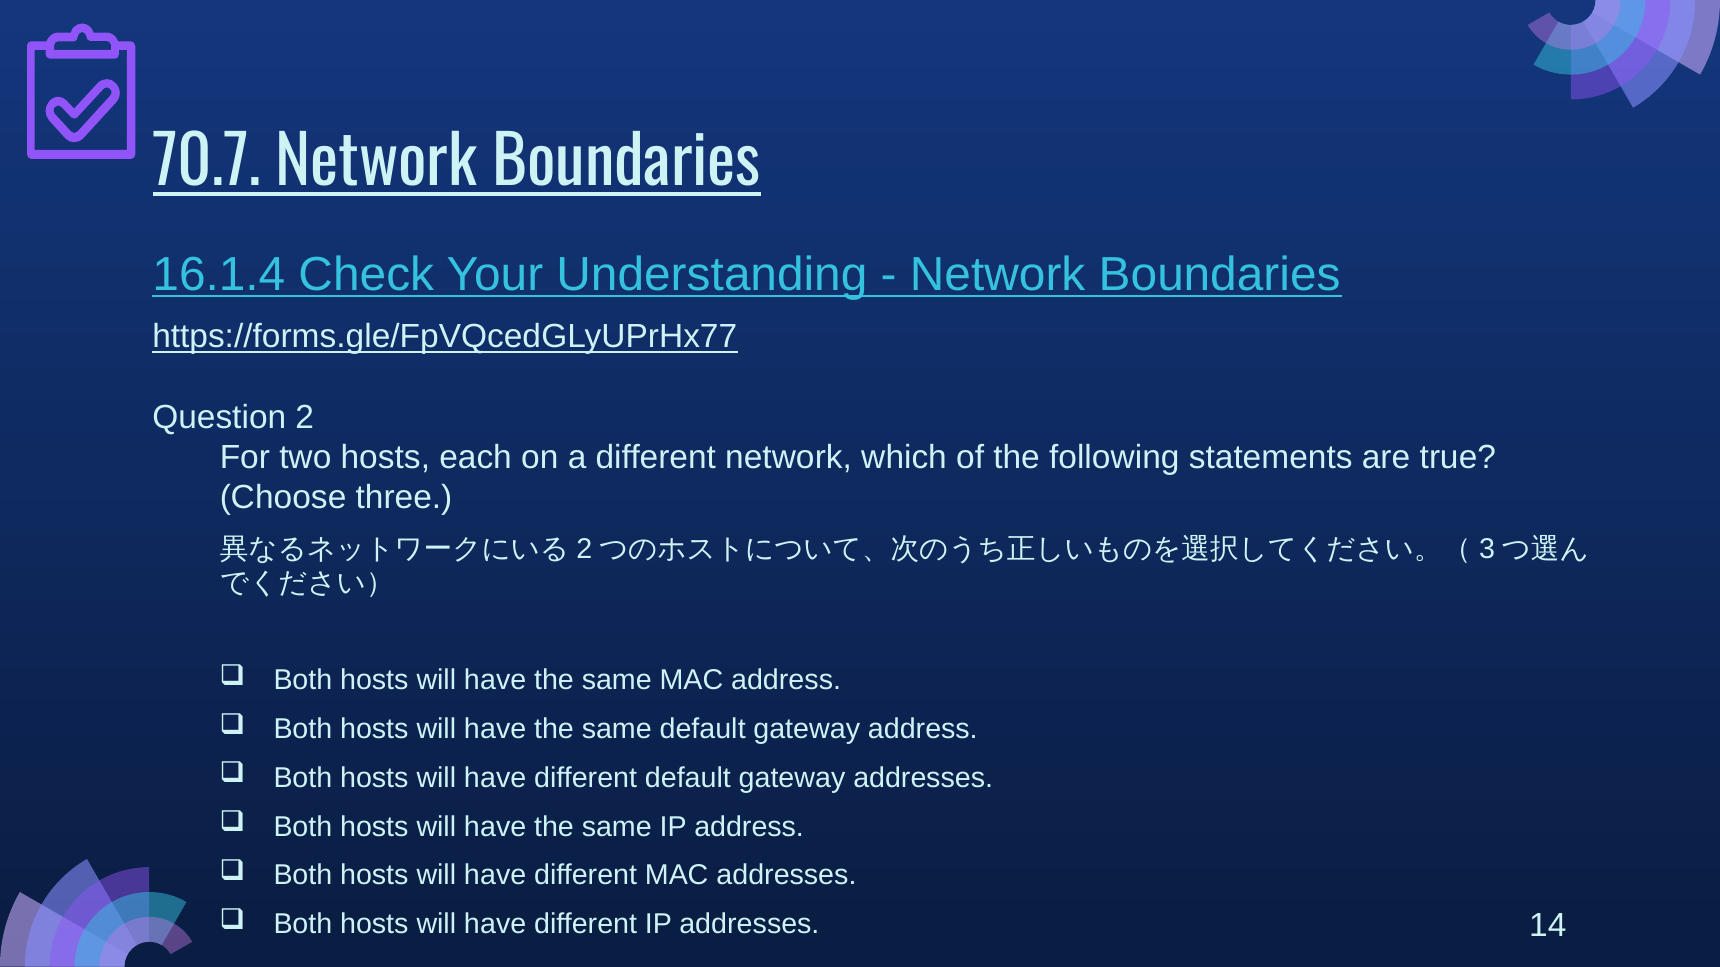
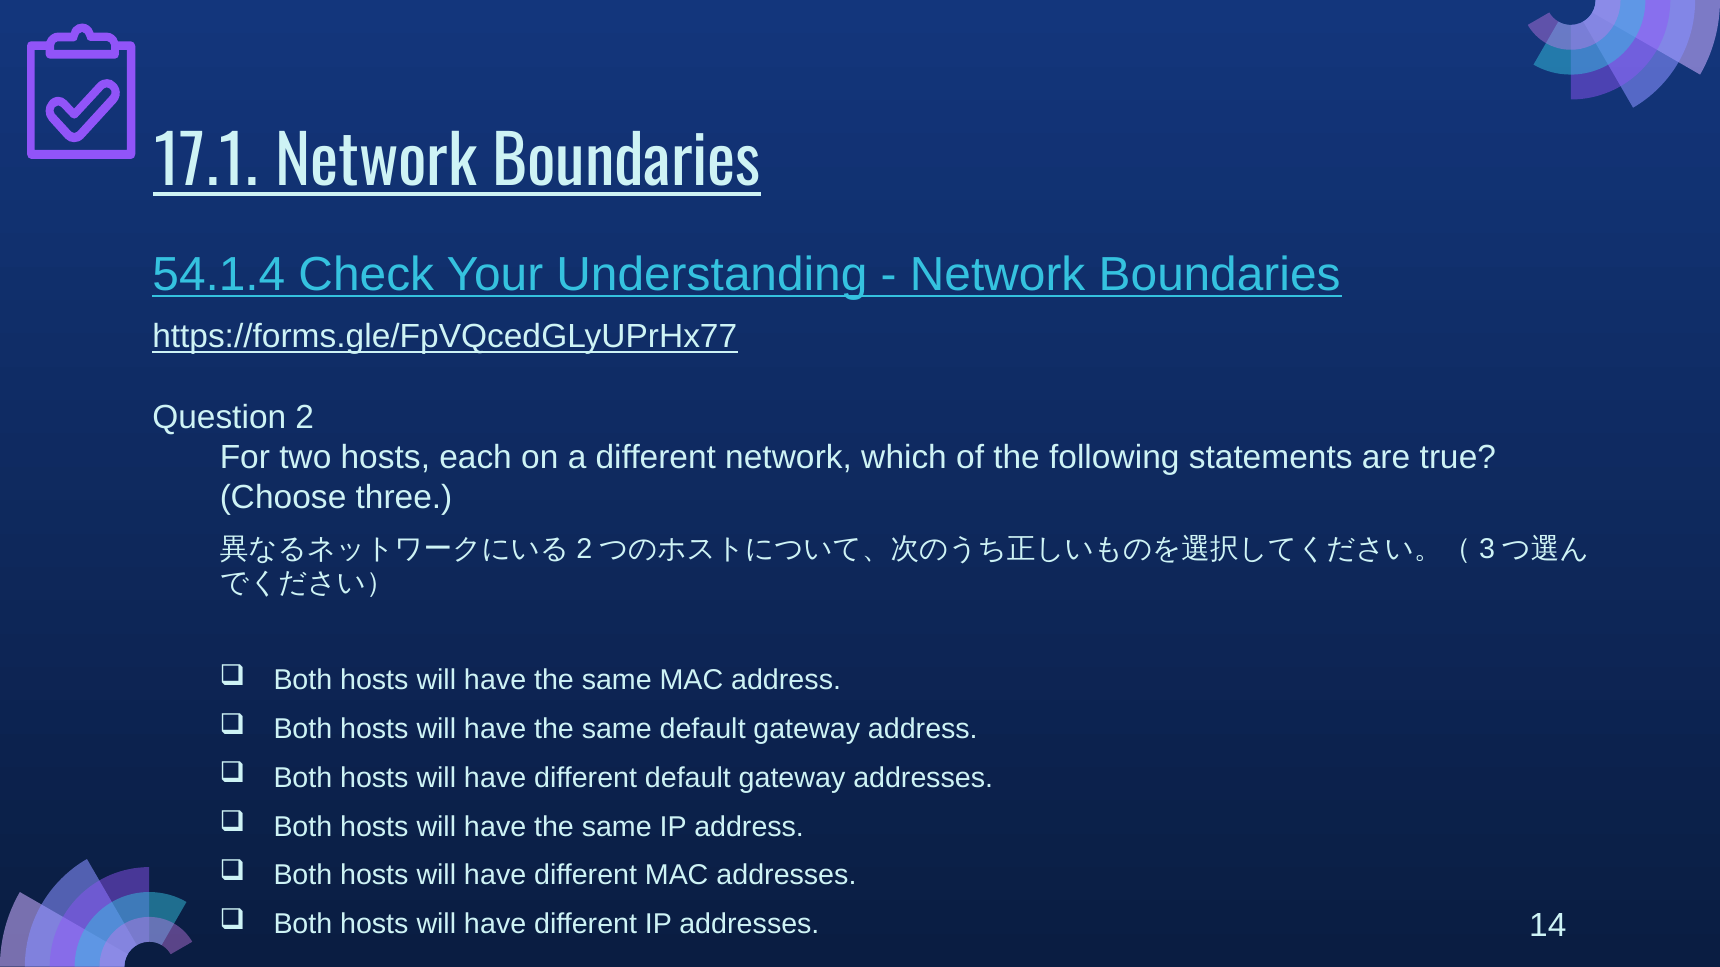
70.7: 70.7 -> 17.1 (206, 164)
16.1.4: 16.1.4 -> 54.1.4 (219, 275)
